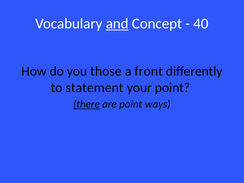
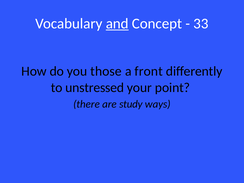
40: 40 -> 33 (201, 24)
statement: statement -> unstressed (95, 88)
there underline: present -> none (87, 104)
are point: point -> study (131, 104)
